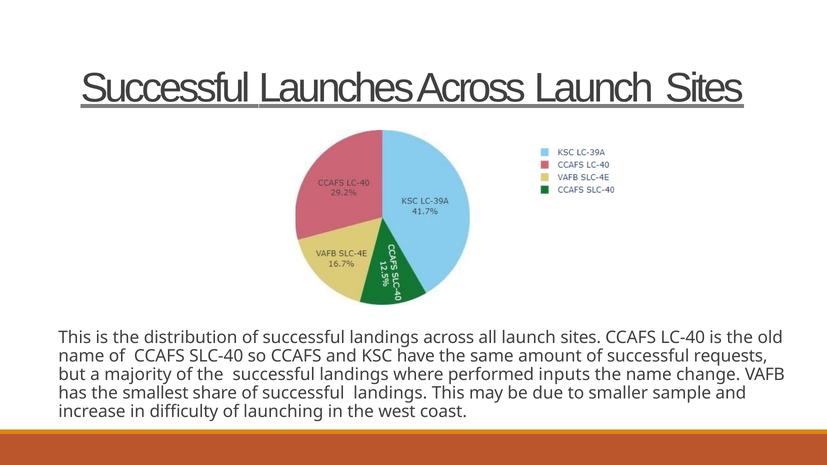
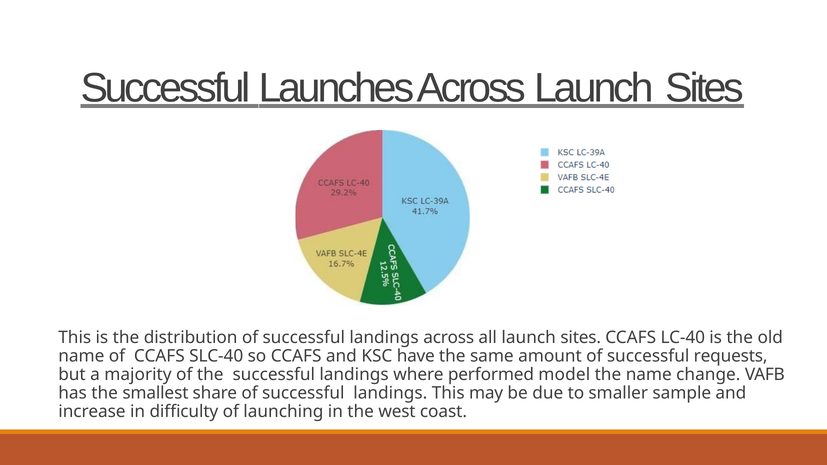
inputs: inputs -> model (564, 375)
